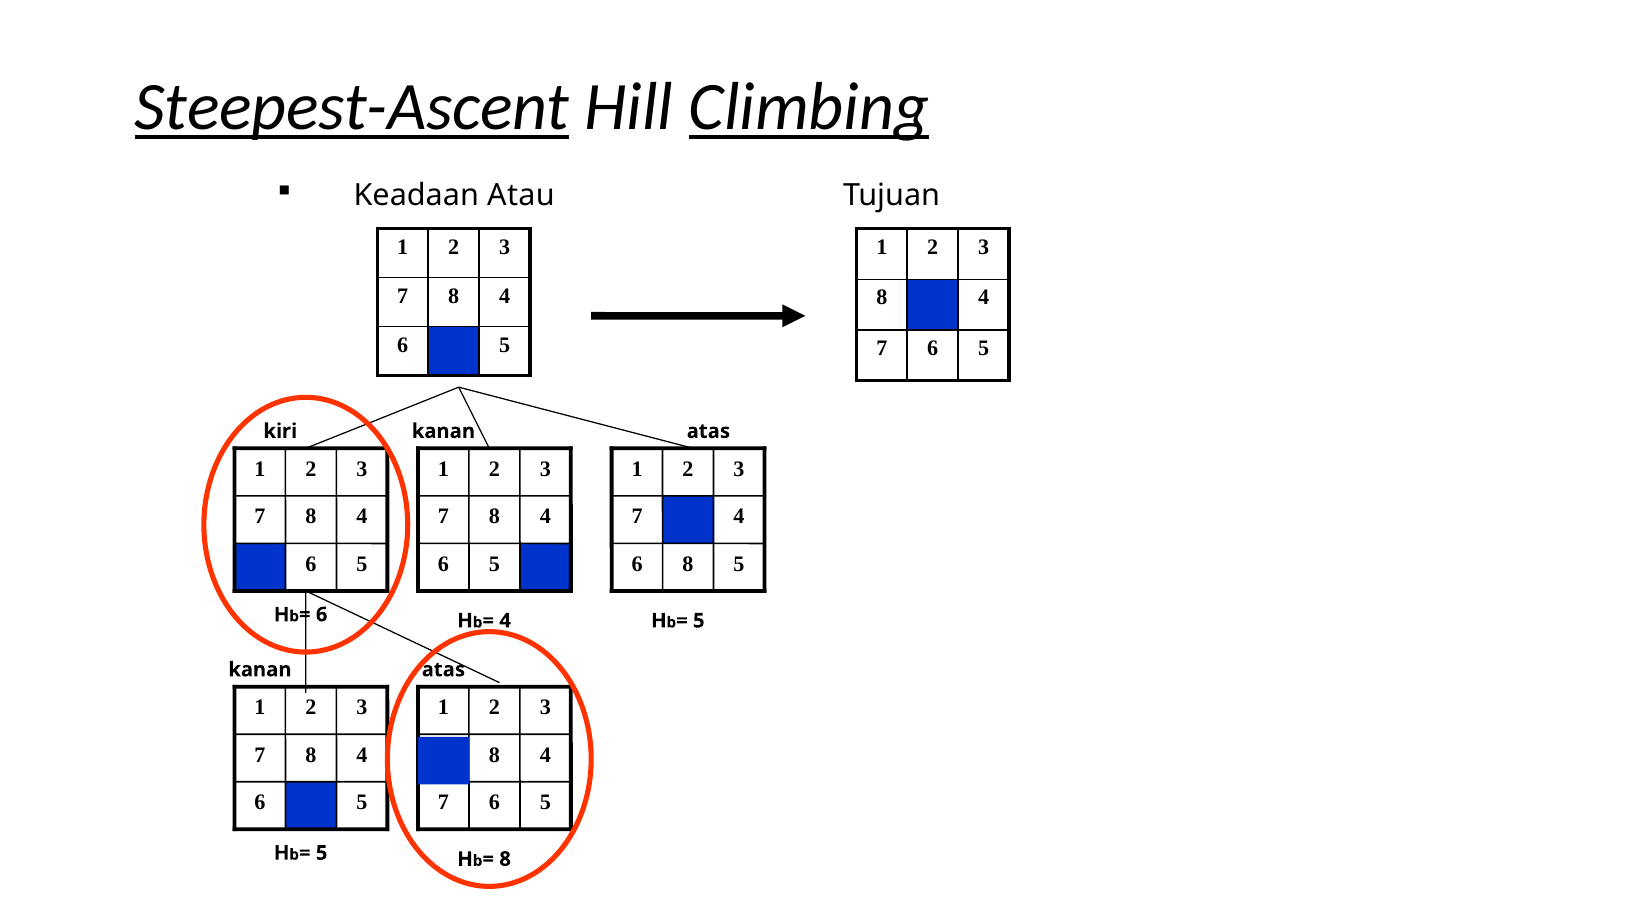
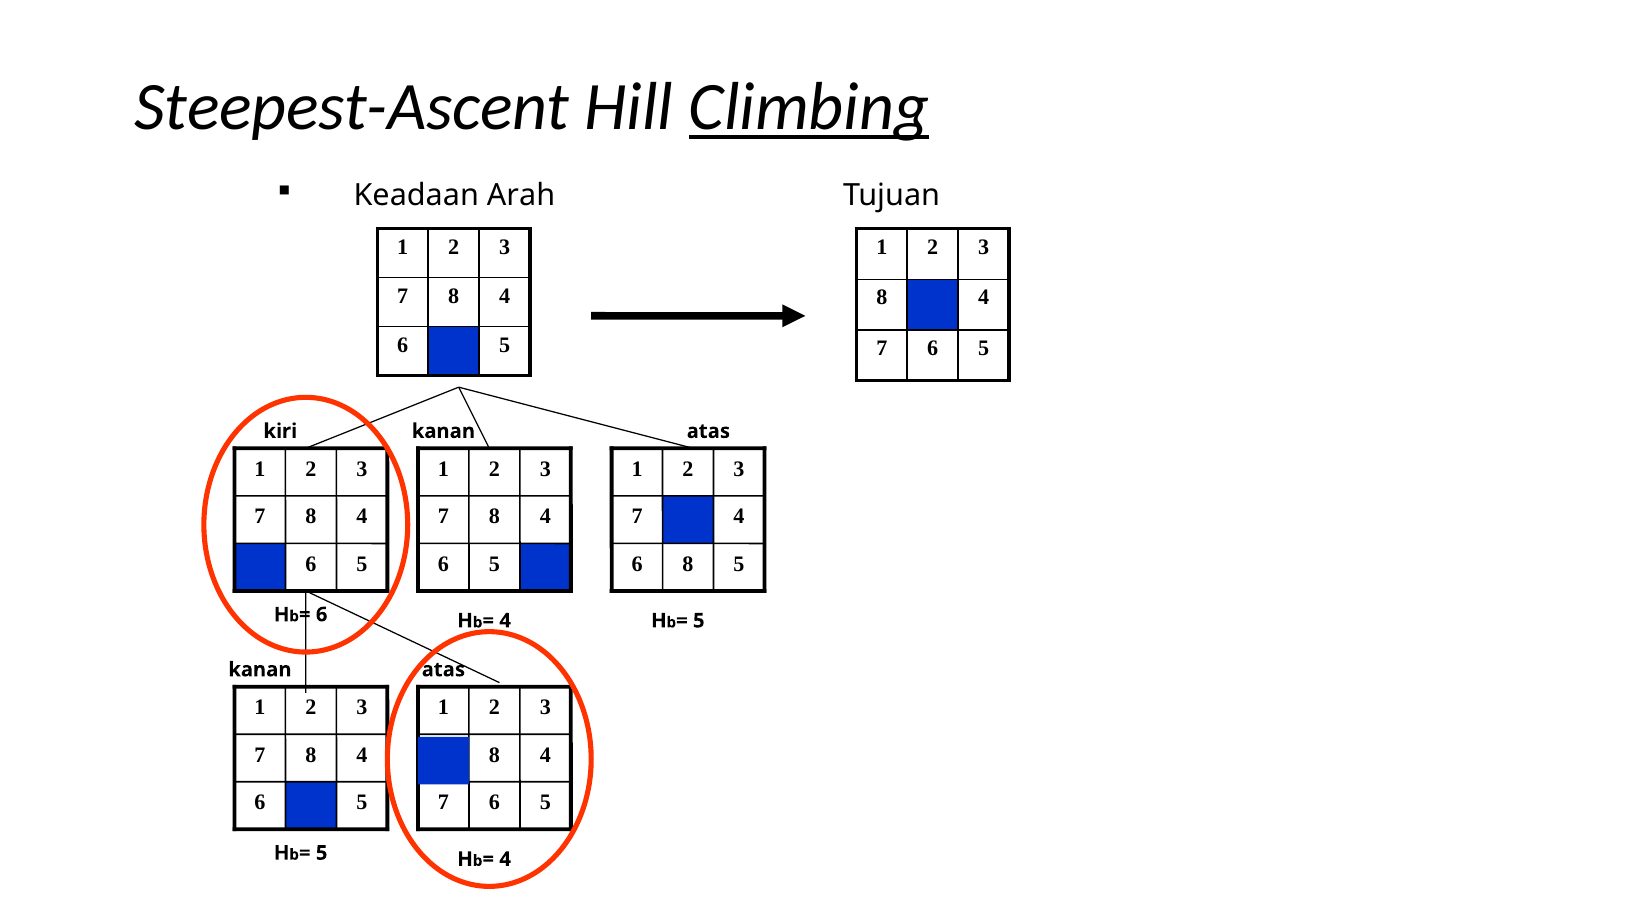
Steepest-Ascent underline: present -> none (352, 108)
Atau: Atau -> Arah (521, 196)
5 Hb= 8: 8 -> 4 (505, 860)
